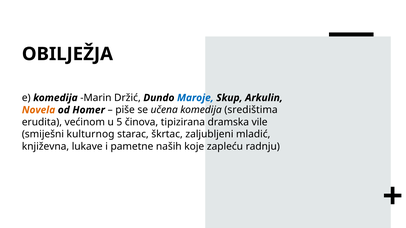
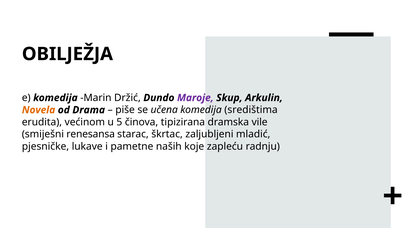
Maroje colour: blue -> purple (195, 98)
Homer: Homer -> Drama (89, 110)
kulturnog: kulturnog -> renesansa (91, 135)
književna: književna -> pjesničke (45, 147)
